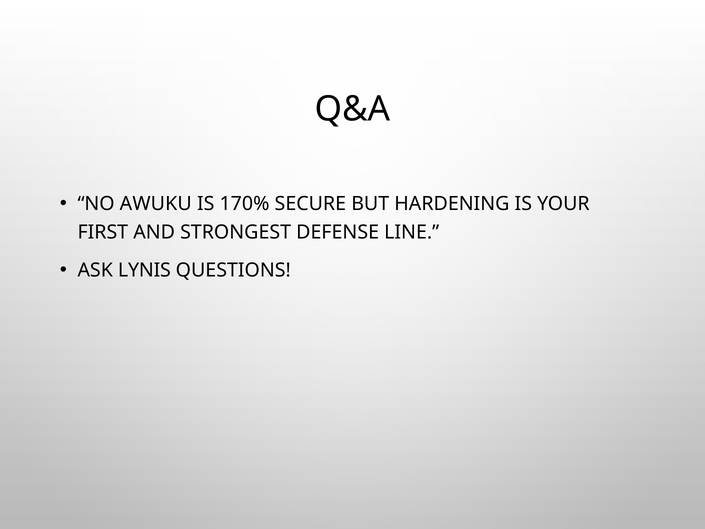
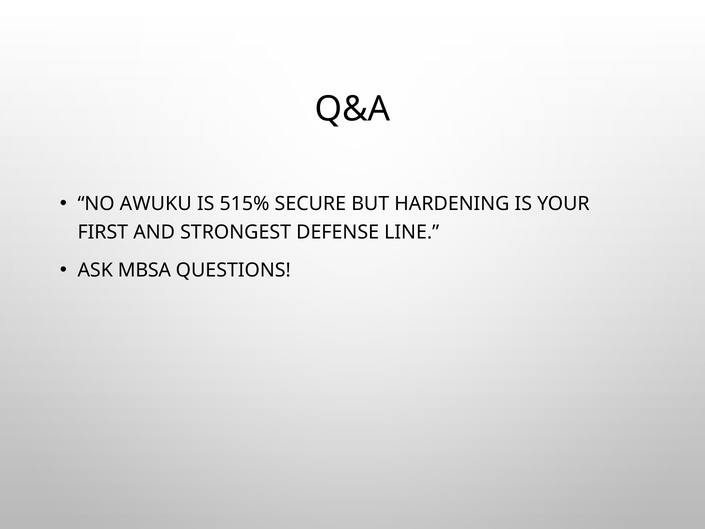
170%: 170% -> 515% (245, 204)
LYNIS: LYNIS -> MBSA (144, 270)
